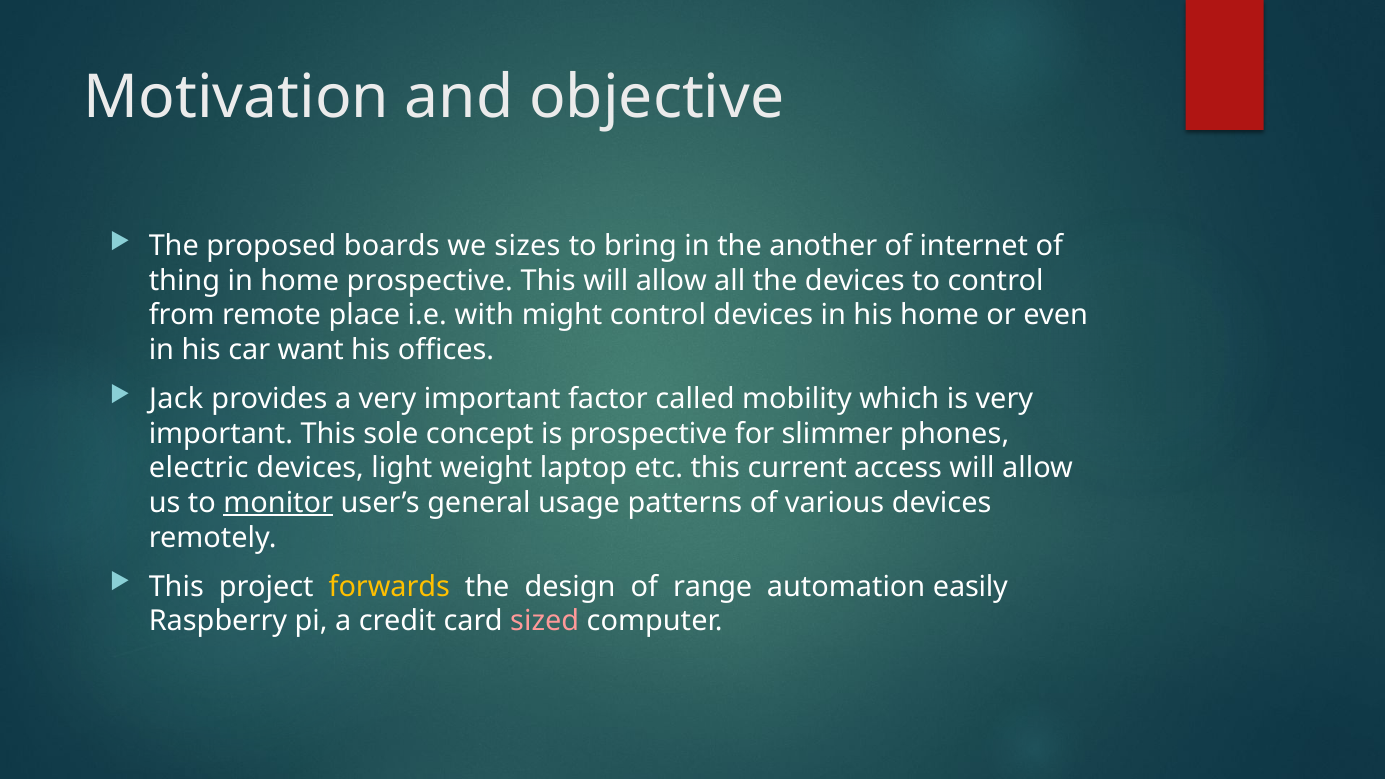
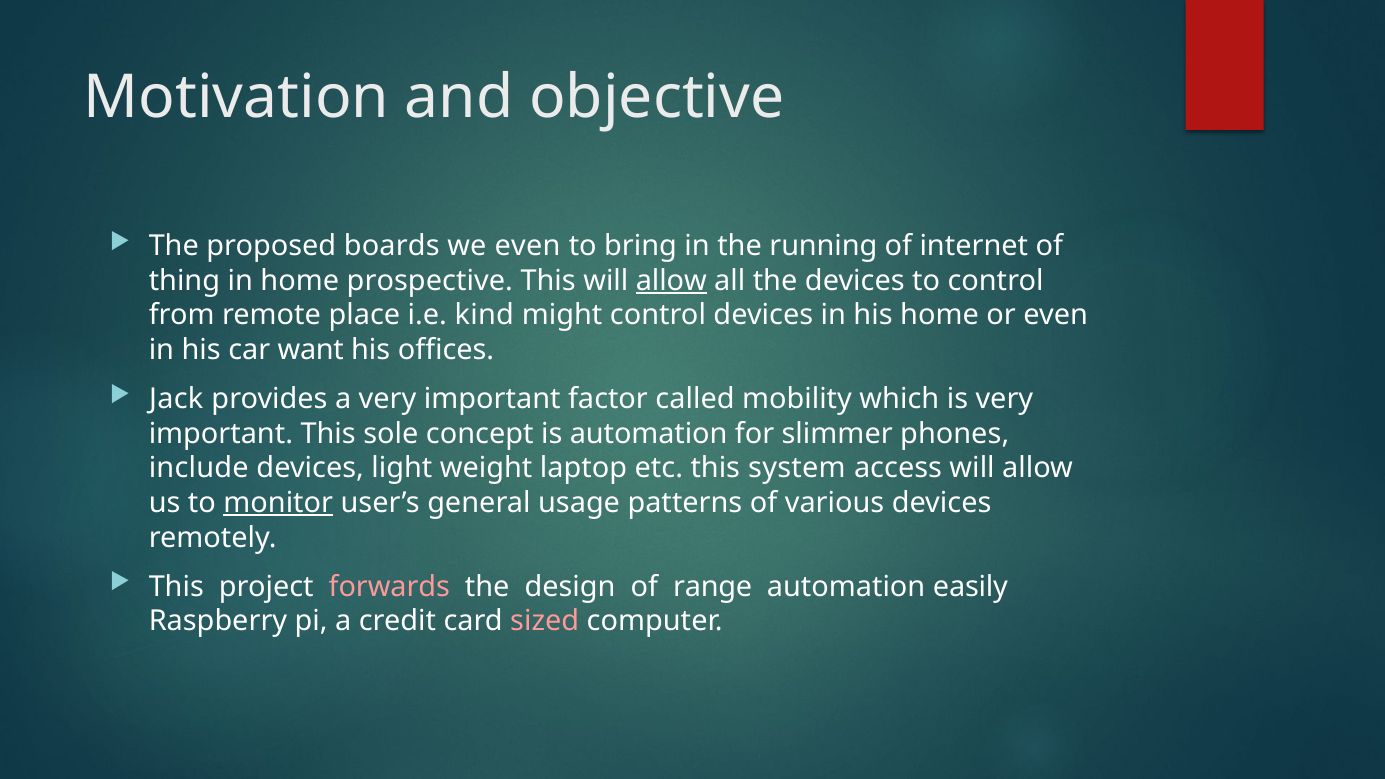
we sizes: sizes -> even (527, 246)
another: another -> running (823, 246)
allow underline: none -> present (671, 281)
with: with -> kind (484, 315)
is prospective: prospective -> automation (649, 434)
electric: electric -> include (199, 468)
current: current -> system (797, 468)
forwards colour: yellow -> pink (389, 587)
